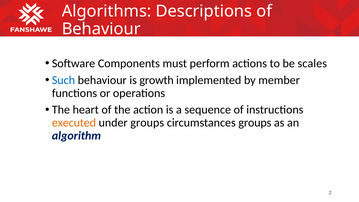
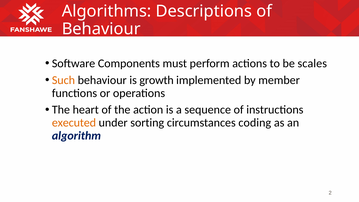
Such colour: blue -> orange (63, 80)
under groups: groups -> sorting (147, 123)
circumstances groups: groups -> coding (255, 123)
